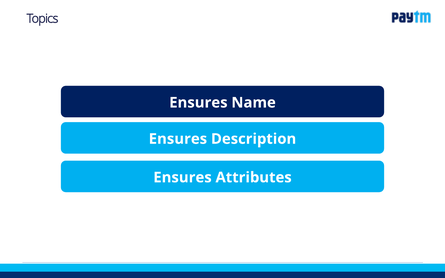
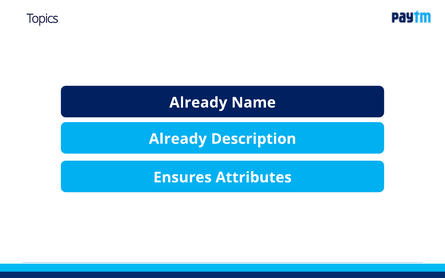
Ensures: Ensures -> Already (198, 103)
Ensures: Ensures -> Already (178, 139)
